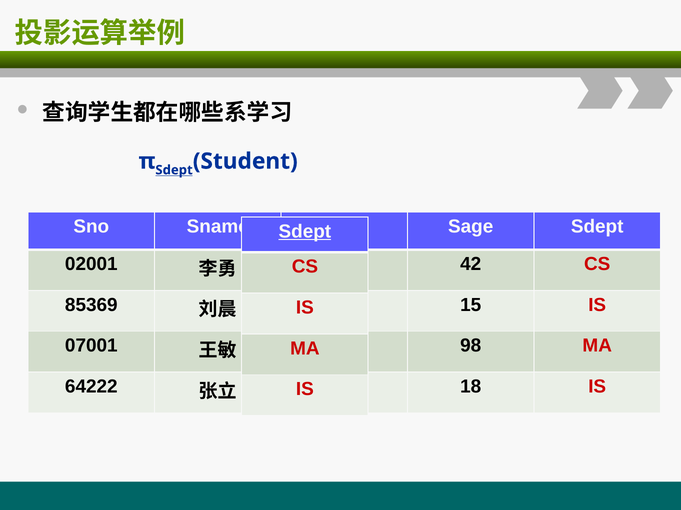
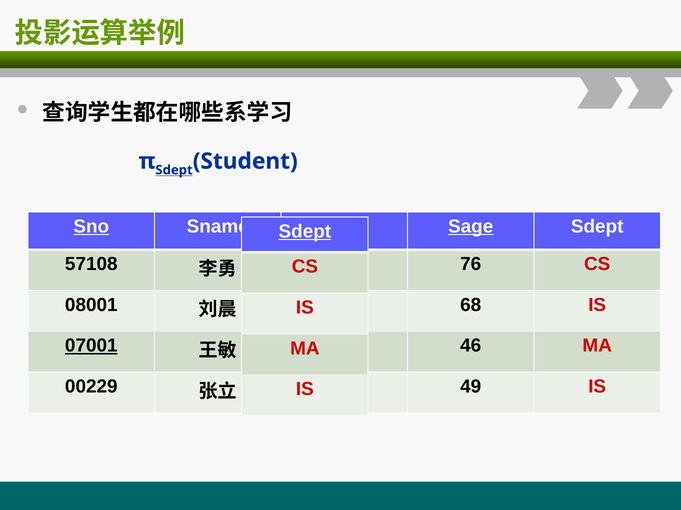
Sno underline: none -> present (91, 227)
Sage underline: none -> present (471, 227)
02001: 02001 -> 57108 (91, 264)
42: 42 -> 76 (471, 264)
85369: 85369 -> 08001 (91, 305)
15: 15 -> 68 (471, 305)
07001 underline: none -> present (91, 346)
98: 98 -> 46 (471, 346)
64222: 64222 -> 00229 (91, 387)
18: 18 -> 49 (471, 387)
